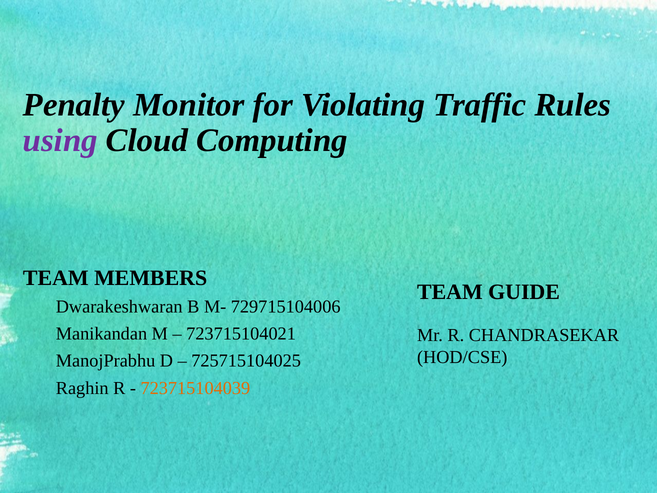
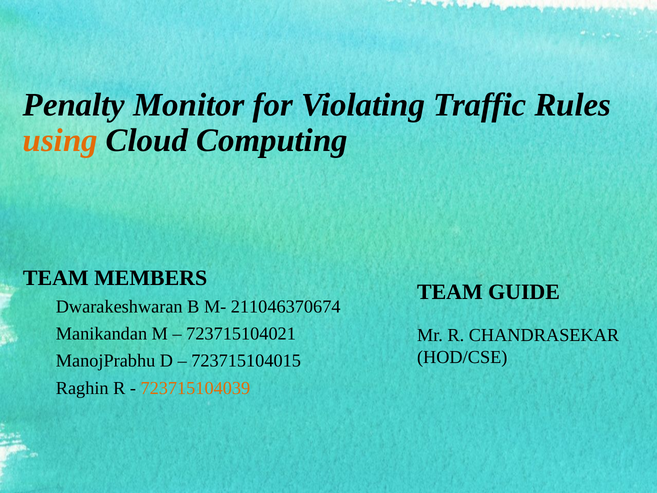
using colour: purple -> orange (60, 140)
729715104006: 729715104006 -> 211046370674 (286, 307)
725715104025: 725715104025 -> 723715104015 (246, 361)
